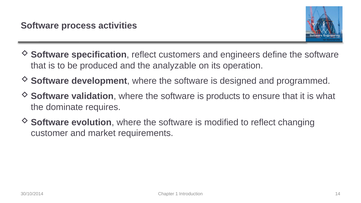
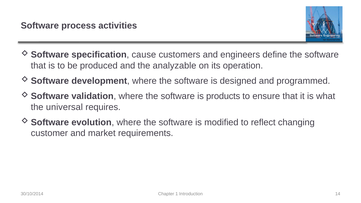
specification reflect: reflect -> cause (144, 55)
dominate: dominate -> universal (64, 107)
